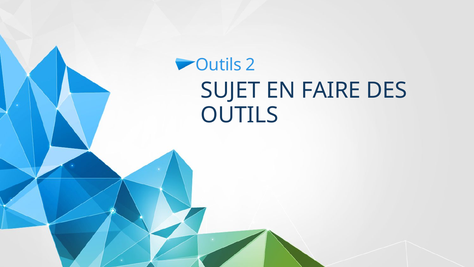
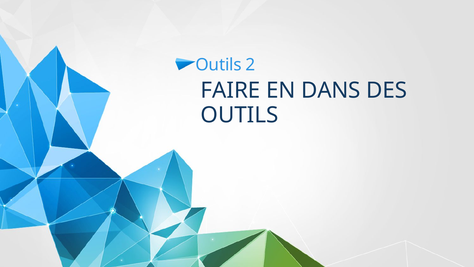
SUJET: SUJET -> FAIRE (231, 90)
FAIRE: FAIRE -> DANS (331, 90)
